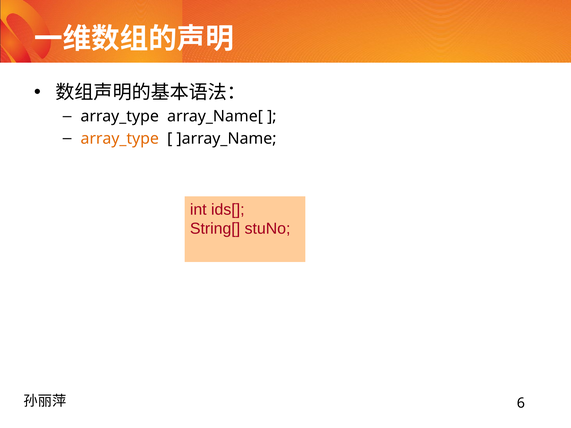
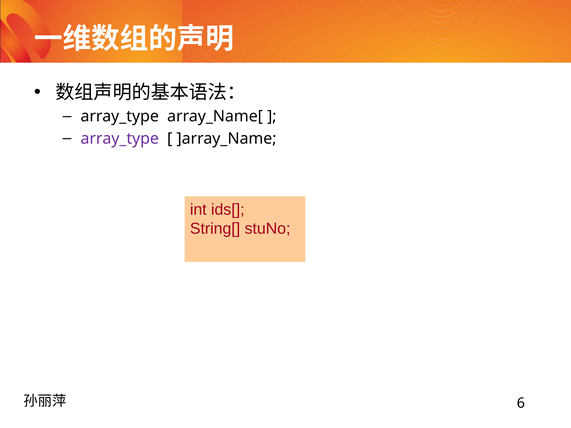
array_type colour: orange -> purple (120, 139)
